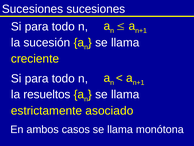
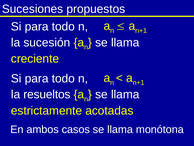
Sucesiones sucesiones: sucesiones -> propuestos (96, 9)
asociado: asociado -> acotadas (109, 110)
